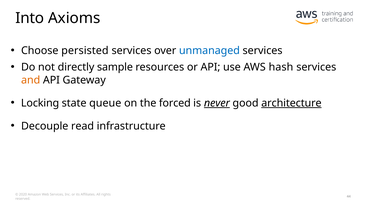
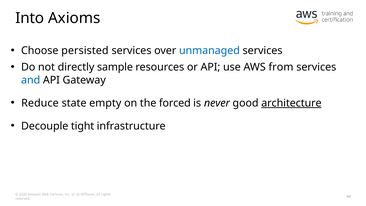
hash: hash -> from (281, 67)
and colour: orange -> blue (31, 80)
Locking: Locking -> Reduce (40, 103)
queue: queue -> empty (105, 103)
never underline: present -> none (217, 103)
read: read -> tight (83, 126)
